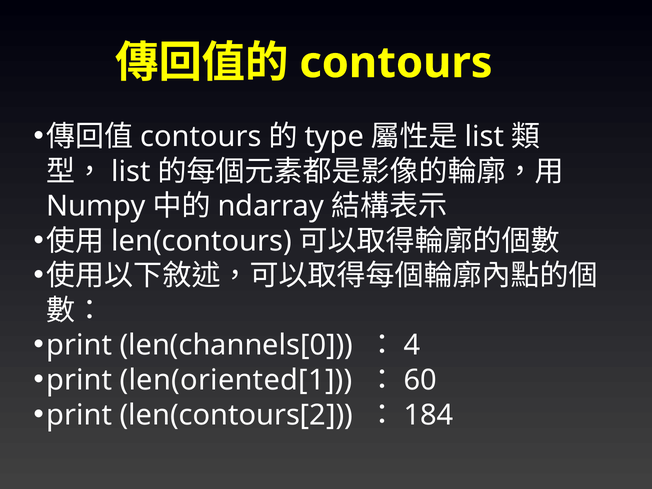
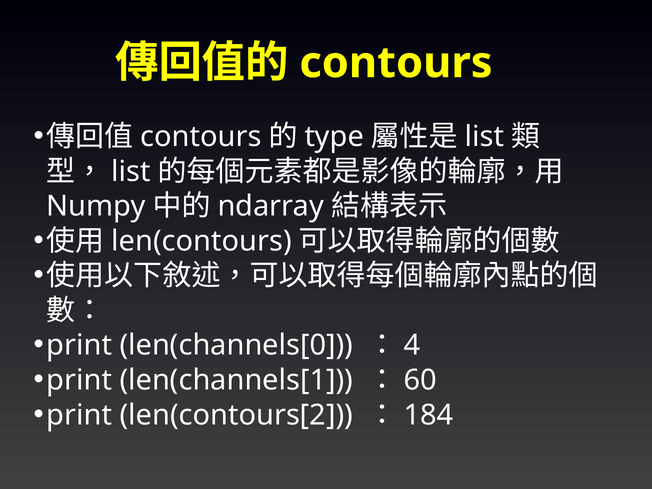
len(oriented[1: len(oriented[1 -> len(channels[1 (236, 380)
